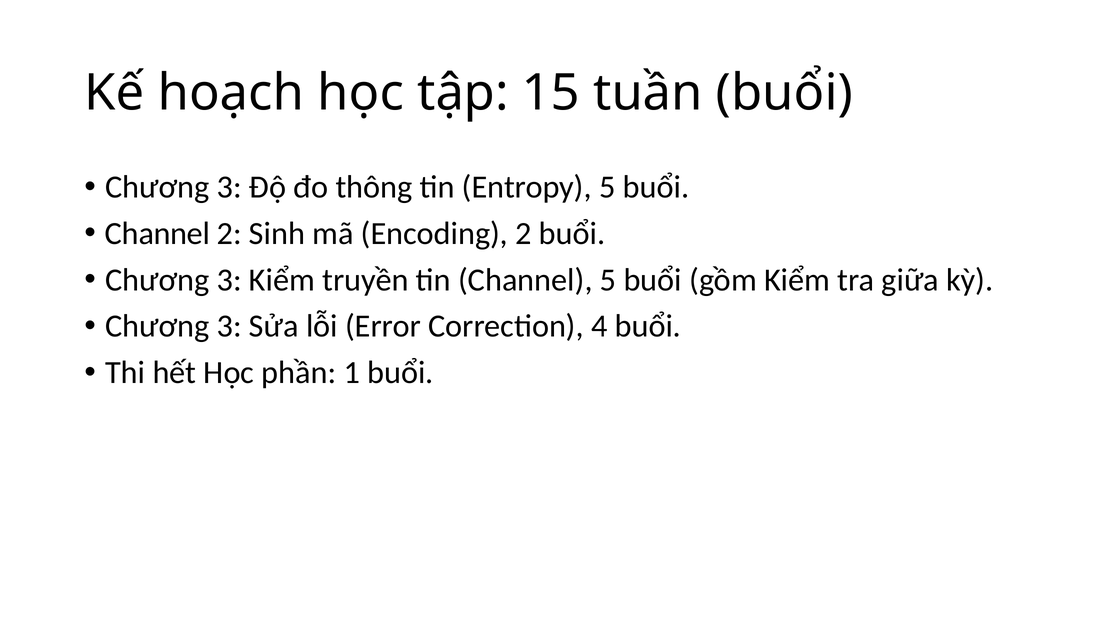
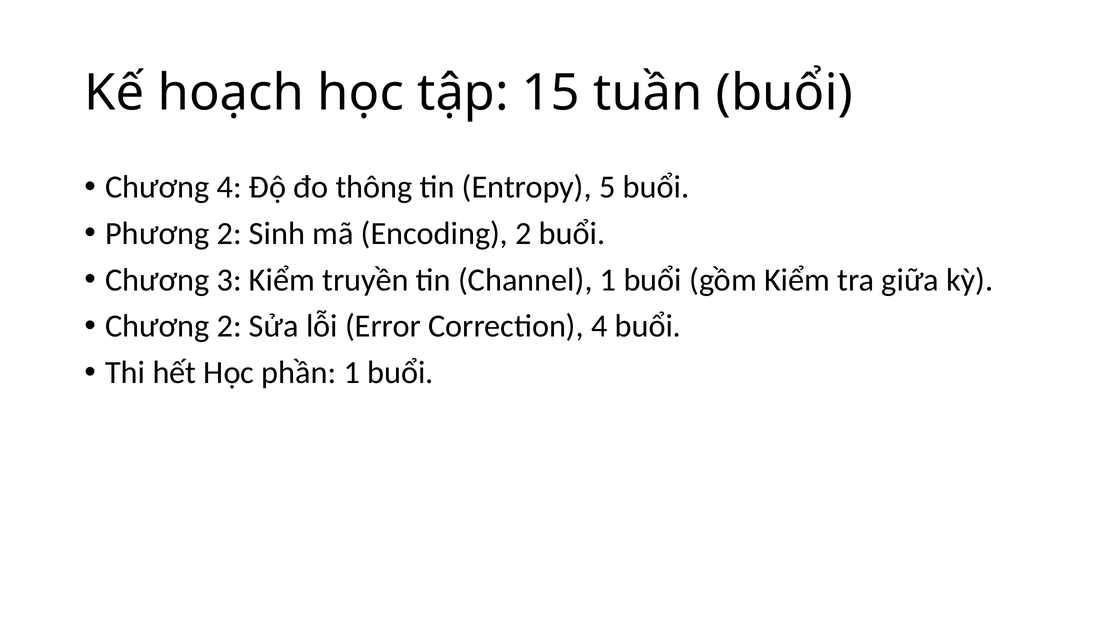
3: 3 -> 4 (229, 187)
Channel: Channel -> Phương (157, 234)
Channel 5: 5 -> 1 (608, 280)
3: 3 -> 2 (229, 326)
